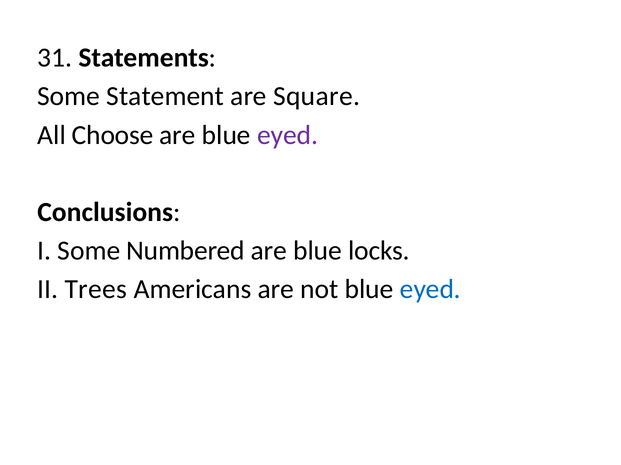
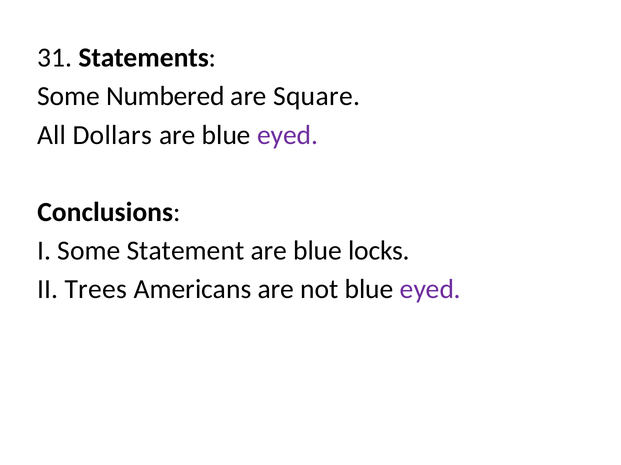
Statement: Statement -> Numbered (165, 96)
Choose: Choose -> Dollars (112, 135)
Numbered: Numbered -> Statement (185, 251)
eyed colour: blue -> purple (430, 290)
